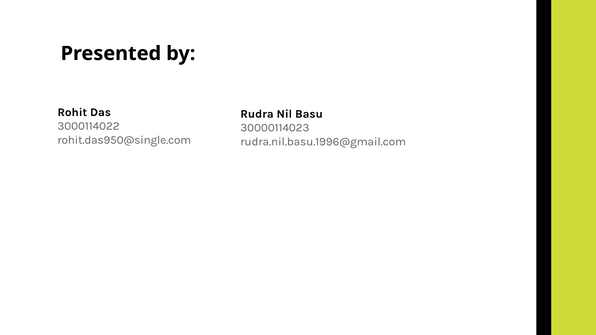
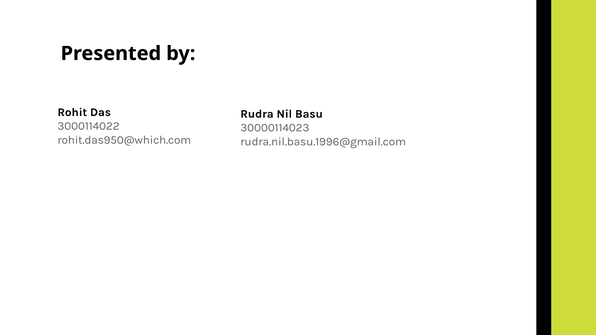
rohit.das950@single.com: rohit.das950@single.com -> rohit.das950@which.com (124, 140)
